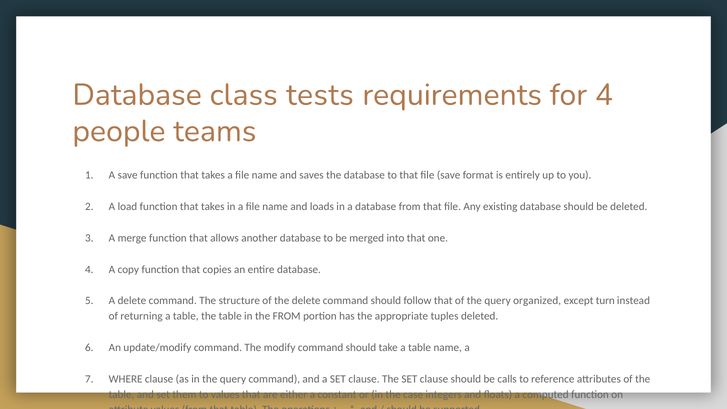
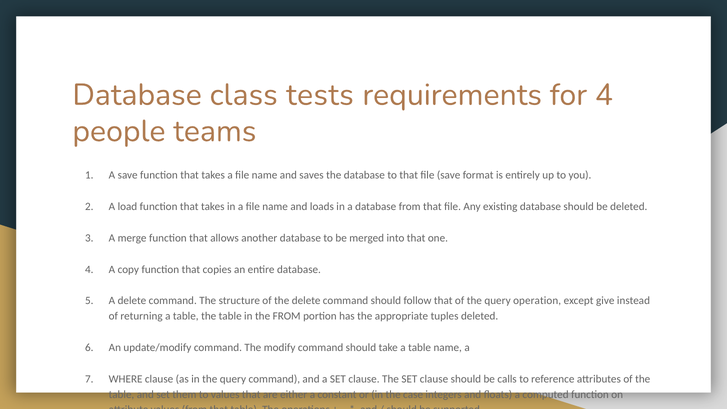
organized: organized -> operation (537, 301)
turn: turn -> give (605, 301)
